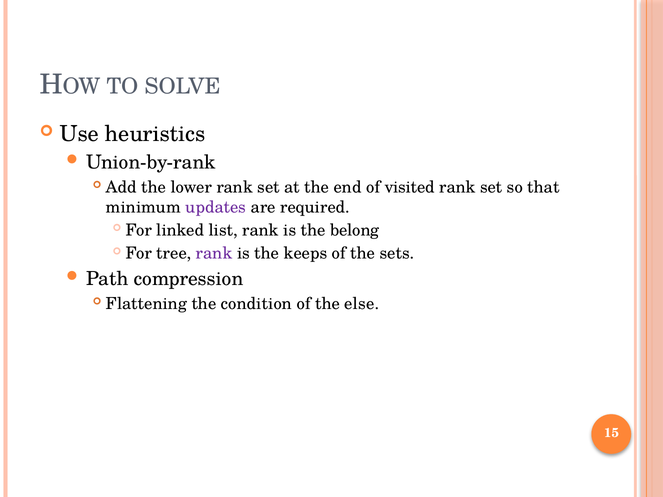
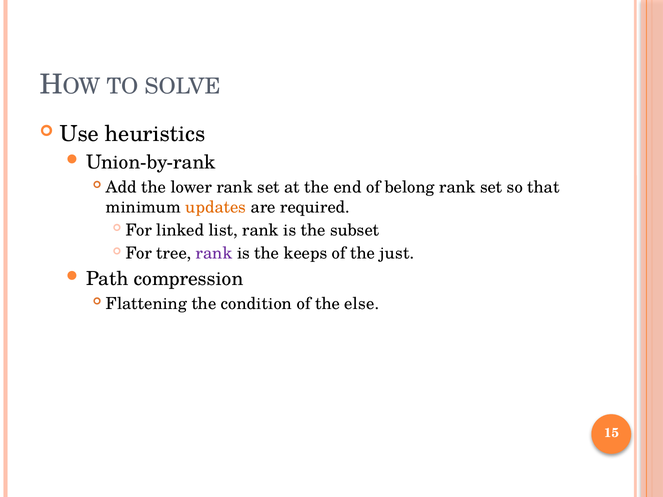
visited: visited -> belong (410, 187)
updates colour: purple -> orange (216, 207)
belong: belong -> subset (355, 230)
sets: sets -> just (397, 254)
